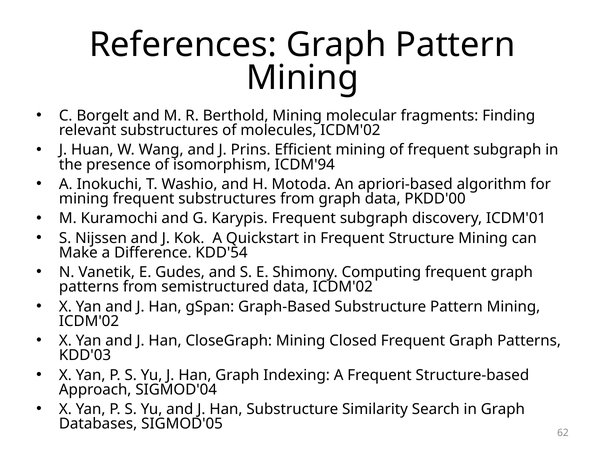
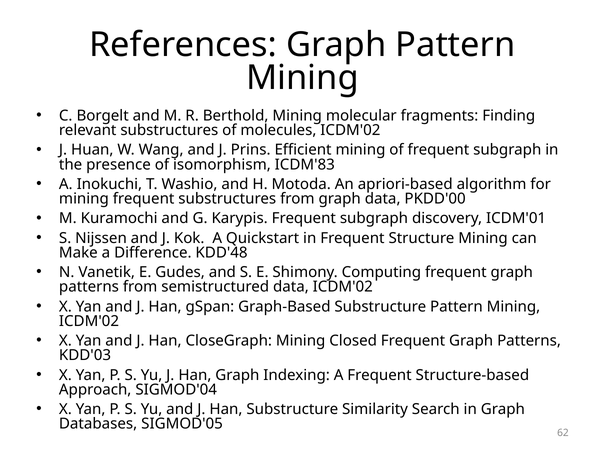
ICDM'94: ICDM'94 -> ICDM'83 (305, 165)
KDD'54: KDD'54 -> KDD'48 (222, 253)
